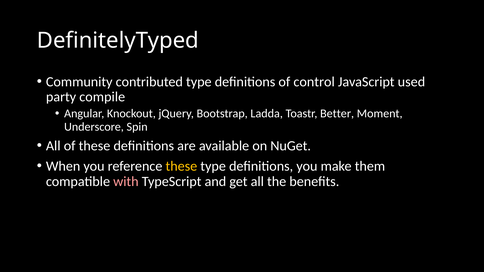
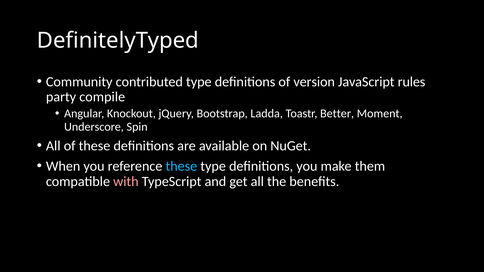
control: control -> version (314, 82)
used: used -> rules (412, 82)
these colour: yellow -> light blue (181, 166)
